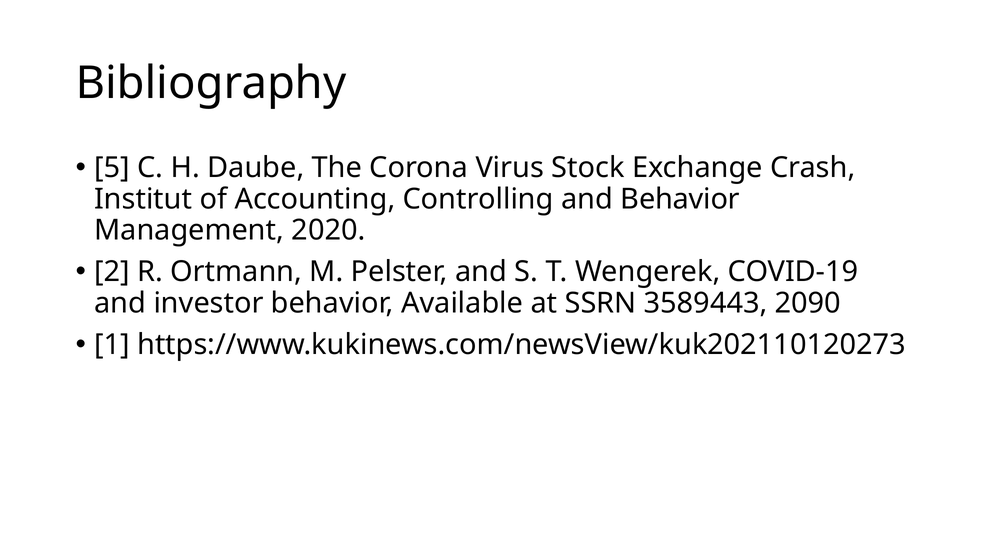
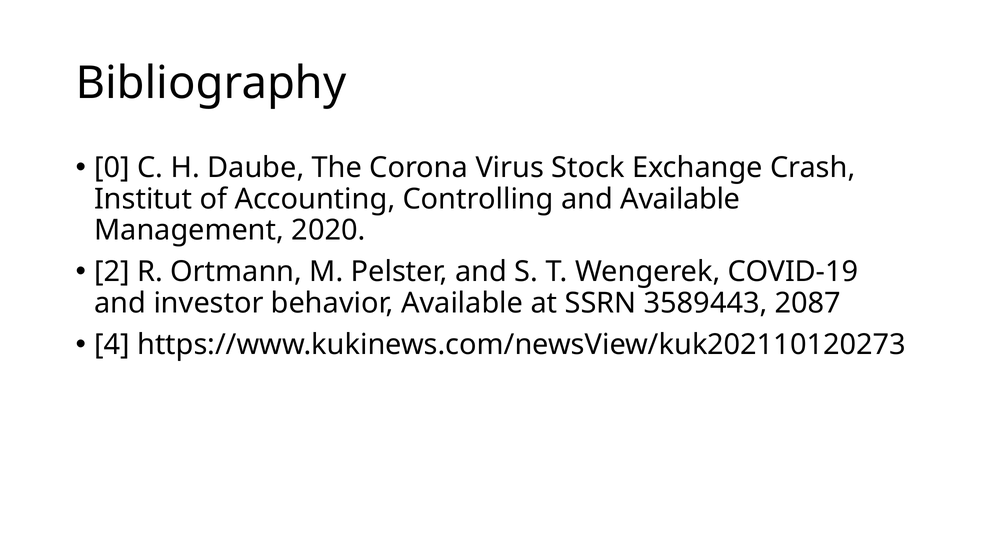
5: 5 -> 0 (112, 168)
and Behavior: Behavior -> Available (680, 199)
2090: 2090 -> 2087 (808, 303)
1: 1 -> 4 (112, 345)
